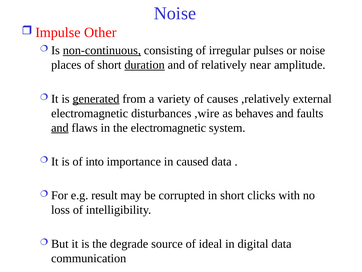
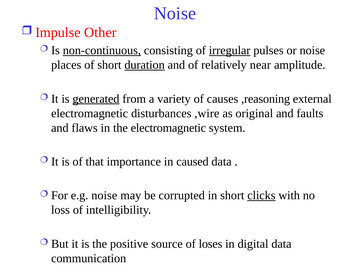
irregular underline: none -> present (230, 50)
,relatively: ,relatively -> ,reasoning (266, 99)
behaves: behaves -> original (254, 113)
and underline: present -> none (60, 128)
into: into -> that (95, 161)
e.g result: result -> noise (104, 195)
clicks underline: none -> present (261, 195)
degrade: degrade -> positive (129, 243)
ideal: ideal -> loses (211, 243)
